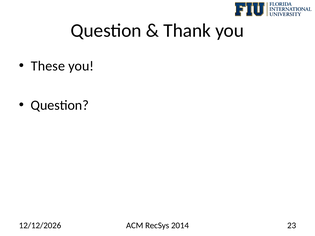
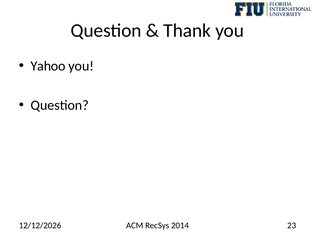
These: These -> Yahoo (48, 66)
